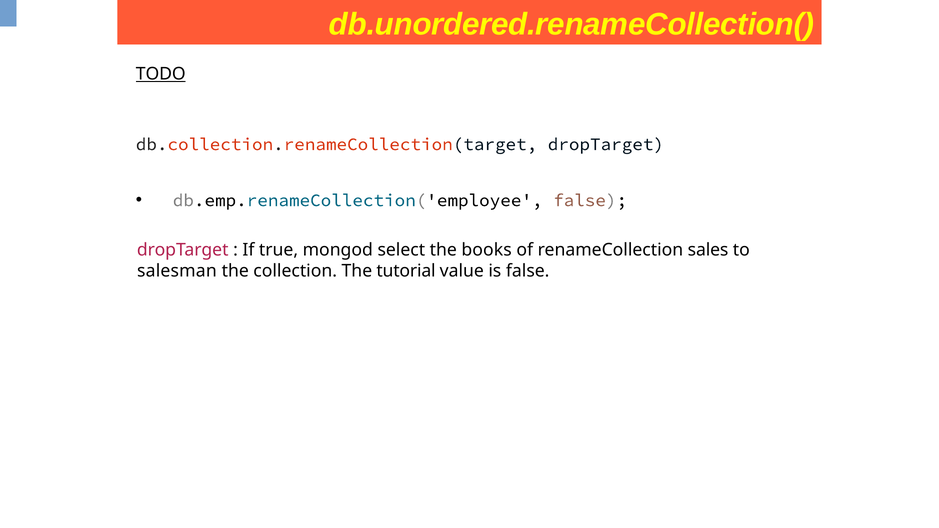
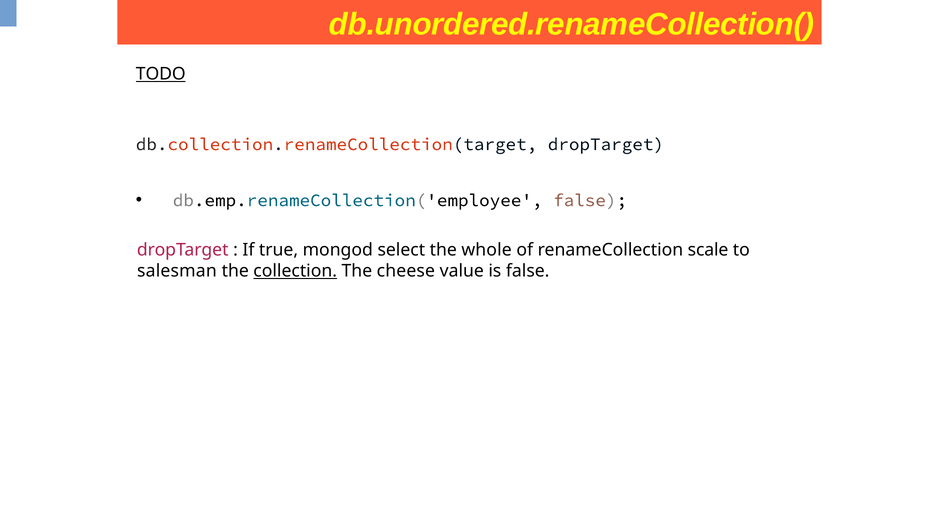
books: books -> whole (487, 250)
sales: sales -> scale (708, 250)
collection underline: none -> present (295, 271)
tutorial: tutorial -> cheese (406, 271)
